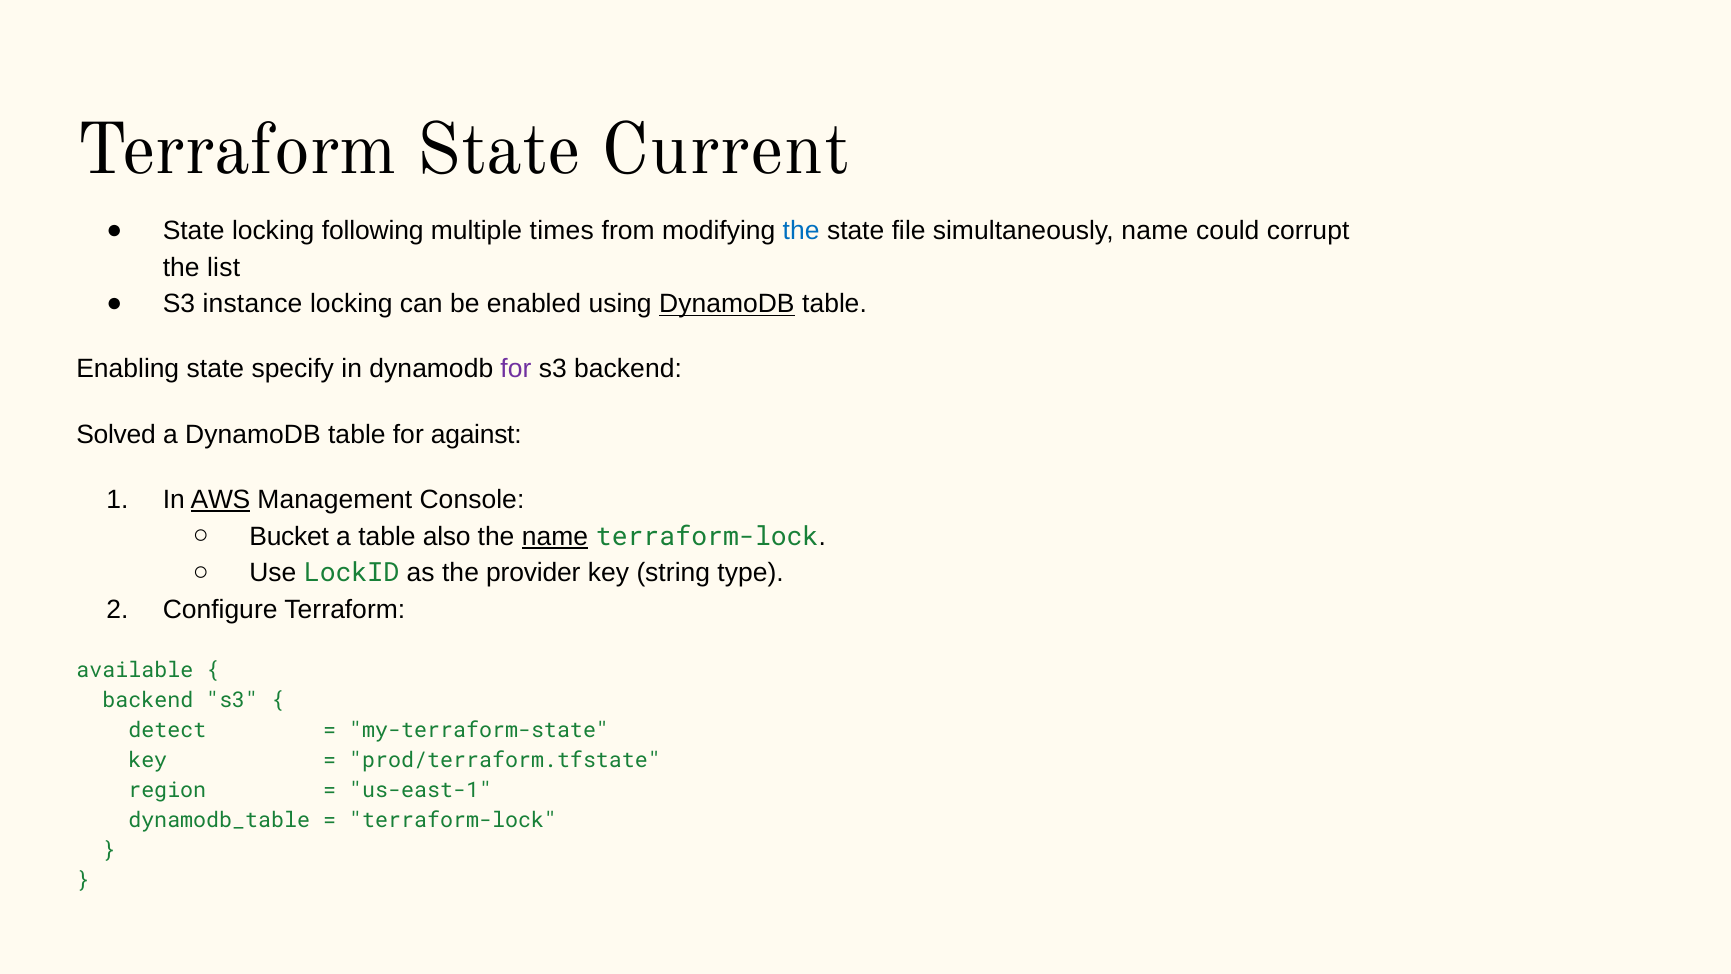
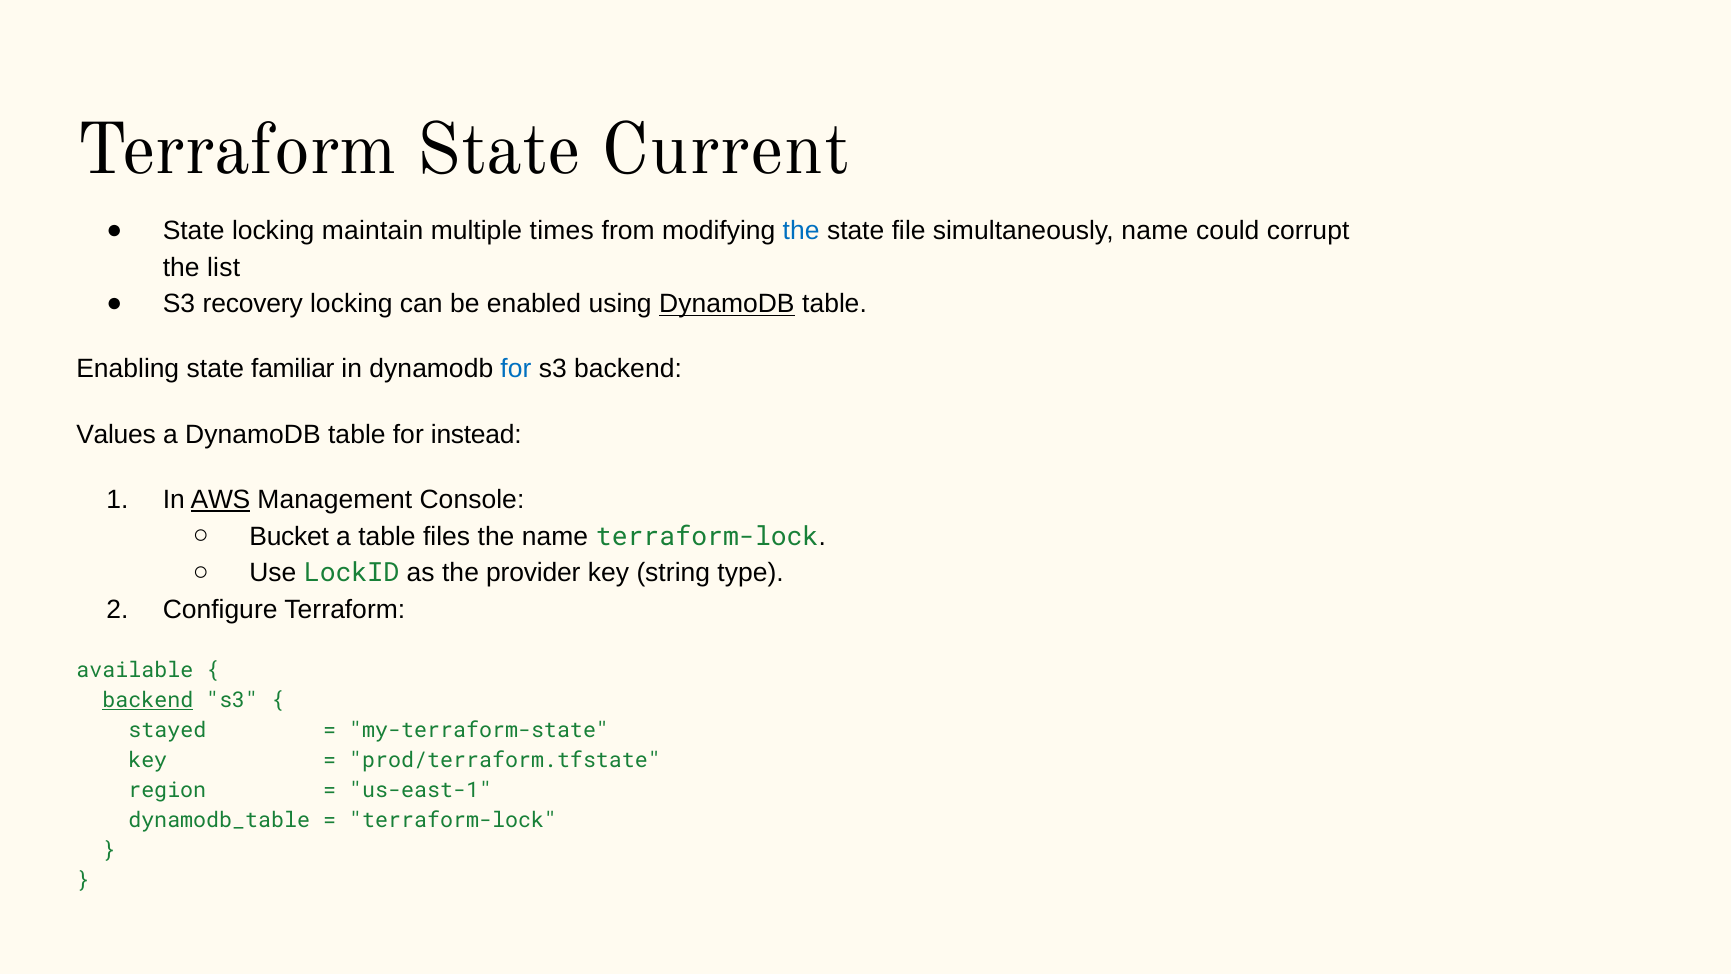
following: following -> maintain (373, 231)
instance: instance -> recovery (253, 304)
specify: specify -> familiar (293, 369)
for colour: purple -> blue (516, 369)
Solved: Solved -> Values (116, 434)
against: against -> instead (476, 434)
also: also -> files (447, 536)
name underline: present -> none (555, 536)
backend underline: none -> present (148, 700)
detect: detect -> stayed (167, 730)
